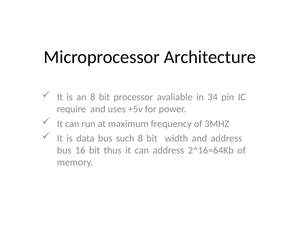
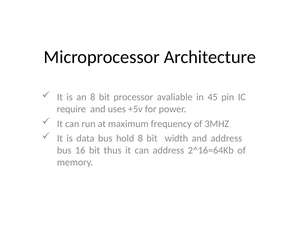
34: 34 -> 45 (213, 97)
such: such -> hold (125, 138)
